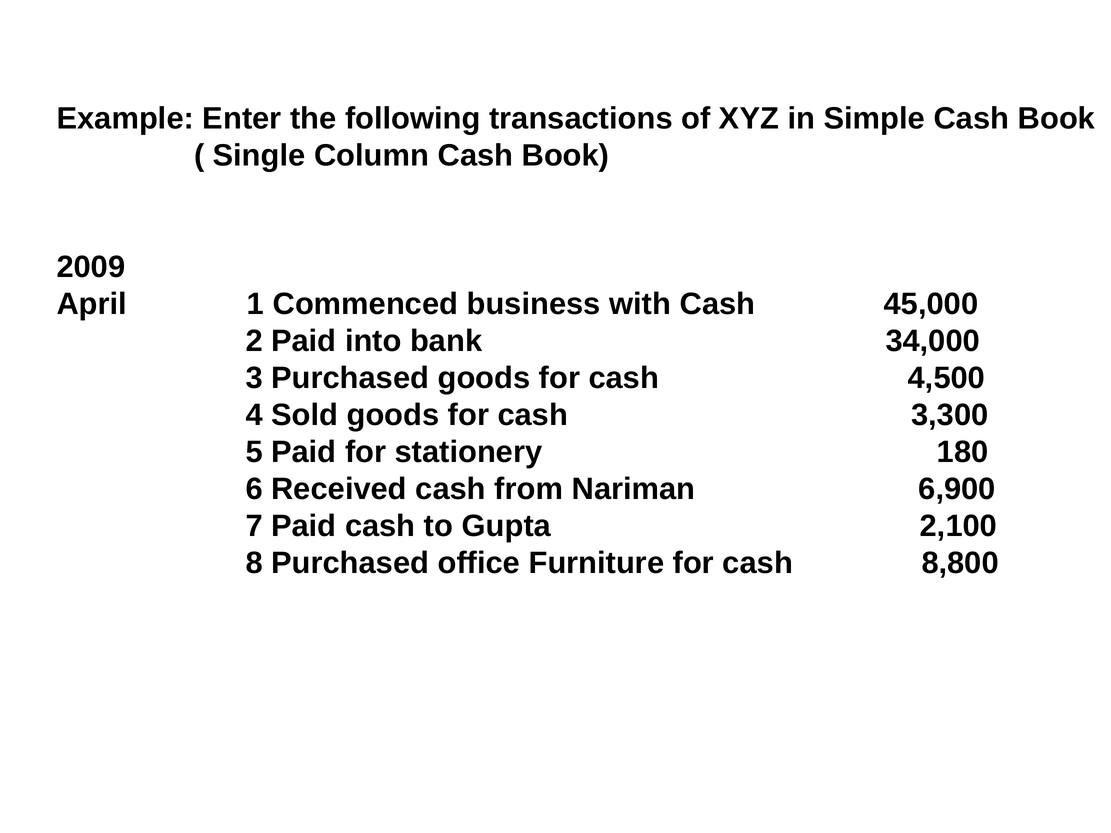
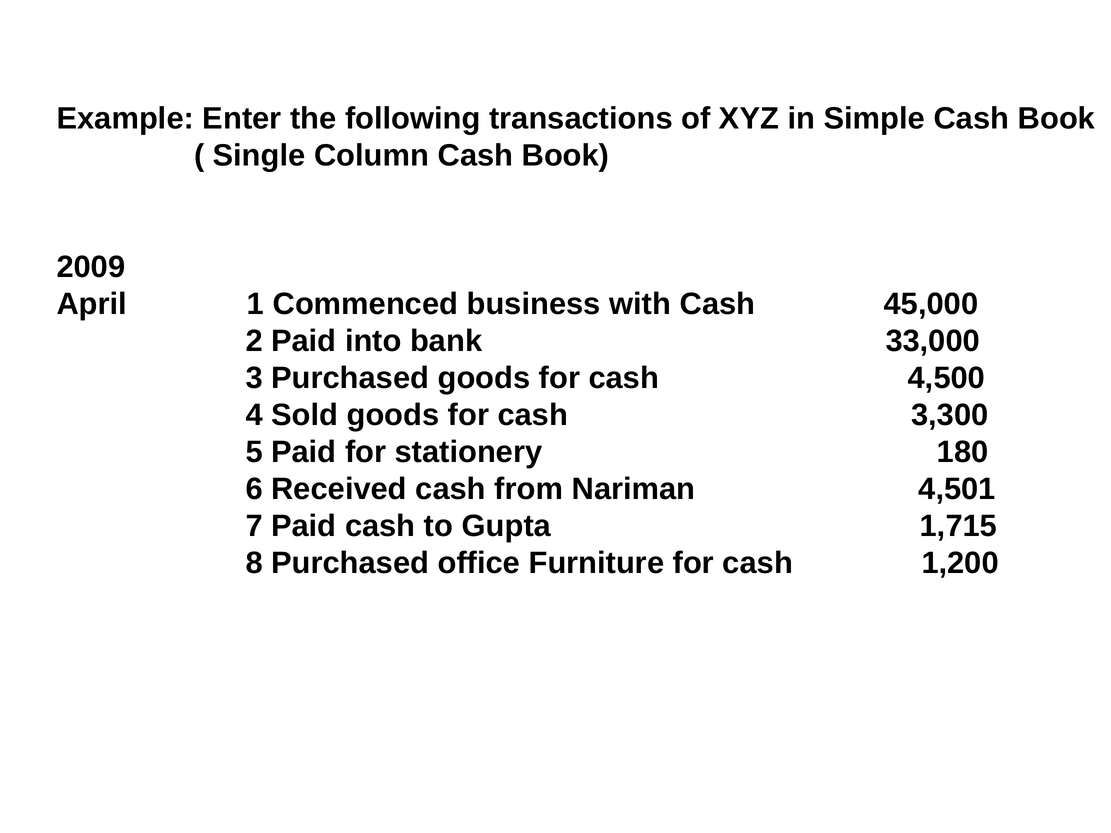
34,000: 34,000 -> 33,000 (933, 341)
6,900: 6,900 -> 4,501 (957, 489)
2,100: 2,100 -> 1,715 (958, 526)
8,800: 8,800 -> 1,200 (960, 563)
